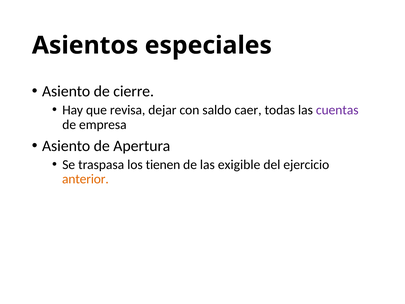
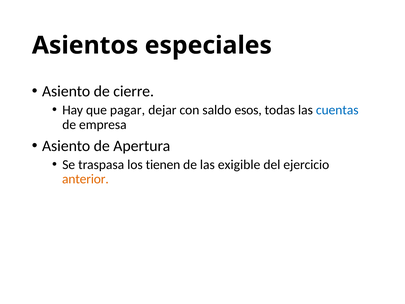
revisa: revisa -> pagar (128, 110)
caer: caer -> esos (248, 110)
cuentas colour: purple -> blue (337, 110)
